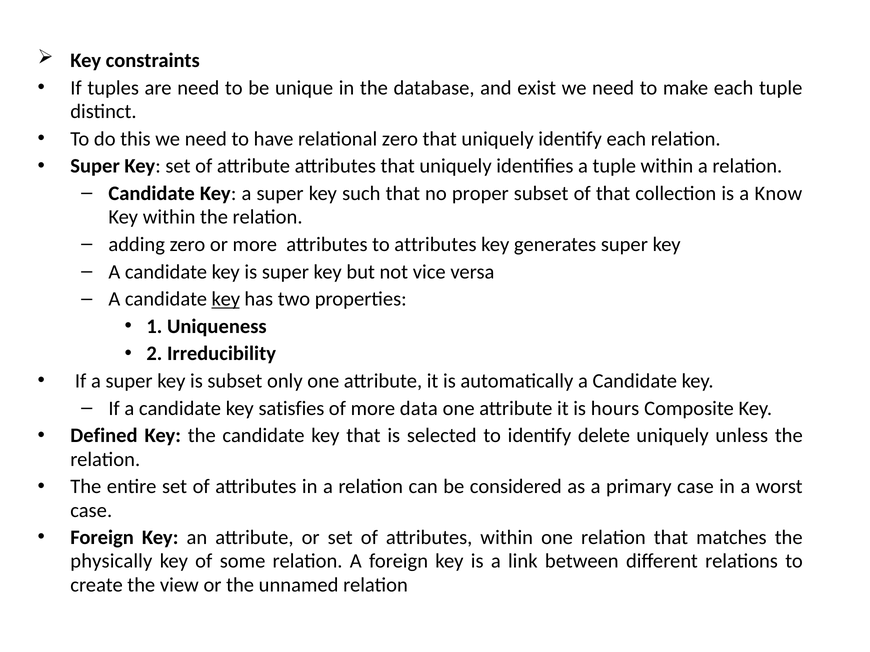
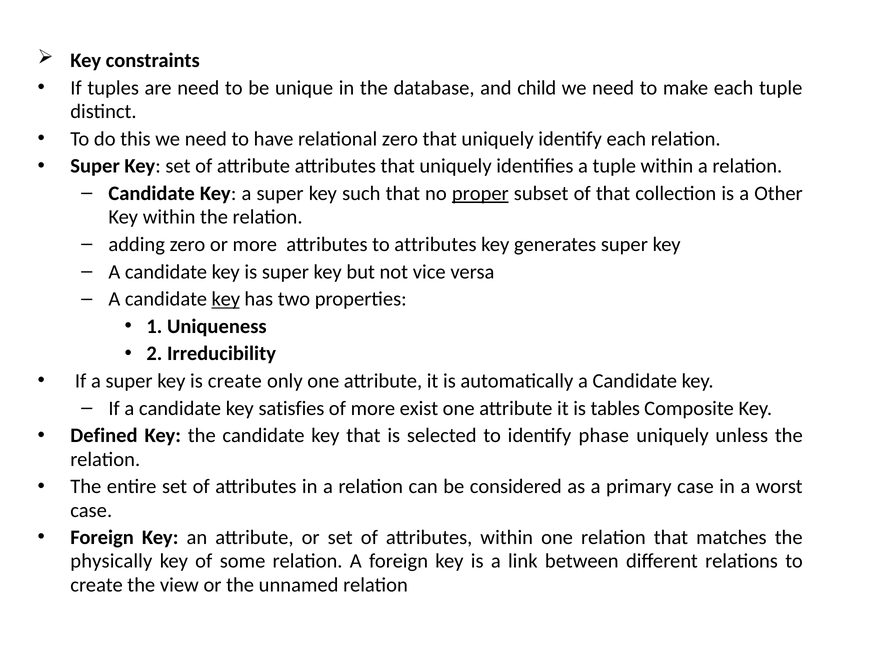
exist: exist -> child (537, 88)
proper underline: none -> present (480, 194)
Know: Know -> Other (779, 194)
is subset: subset -> create (235, 381)
data: data -> exist (419, 409)
hours: hours -> tables (615, 409)
delete: delete -> phase (604, 436)
